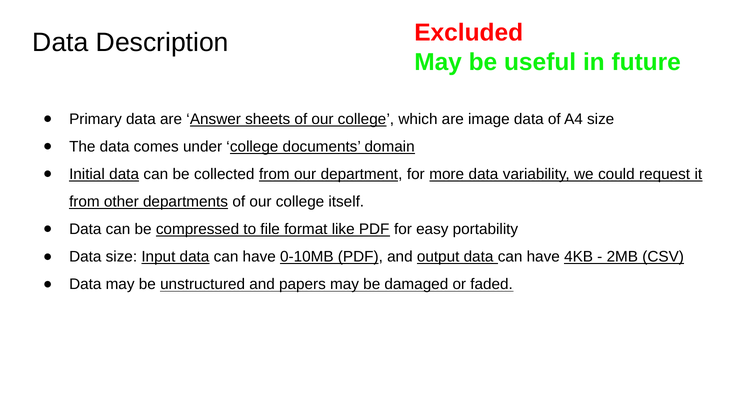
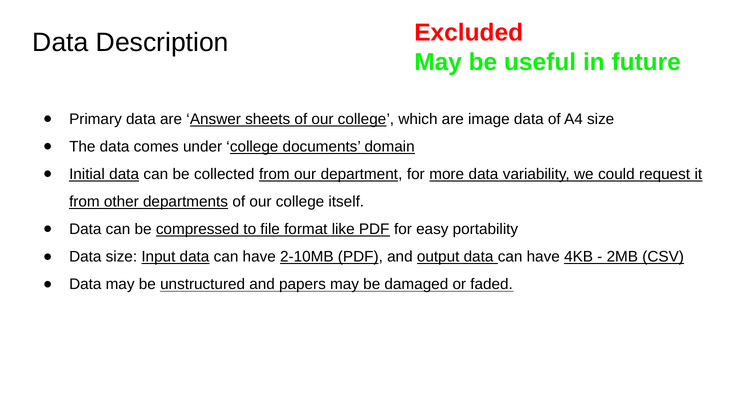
0-10MB: 0-10MB -> 2-10MB (307, 257)
